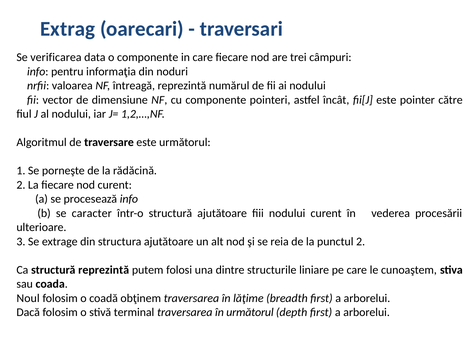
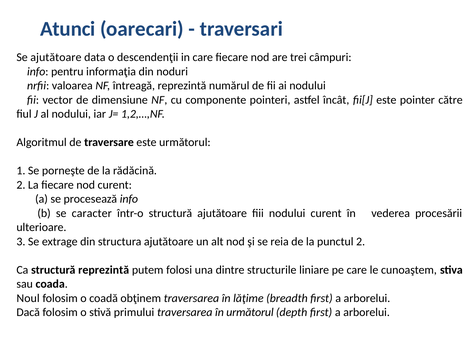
Extrag: Extrag -> Atunci (68, 29)
Se verificarea: verificarea -> ajutătoare (56, 57)
o componente: componente -> descendenţii (148, 57)
terminal: terminal -> primului (134, 312)
